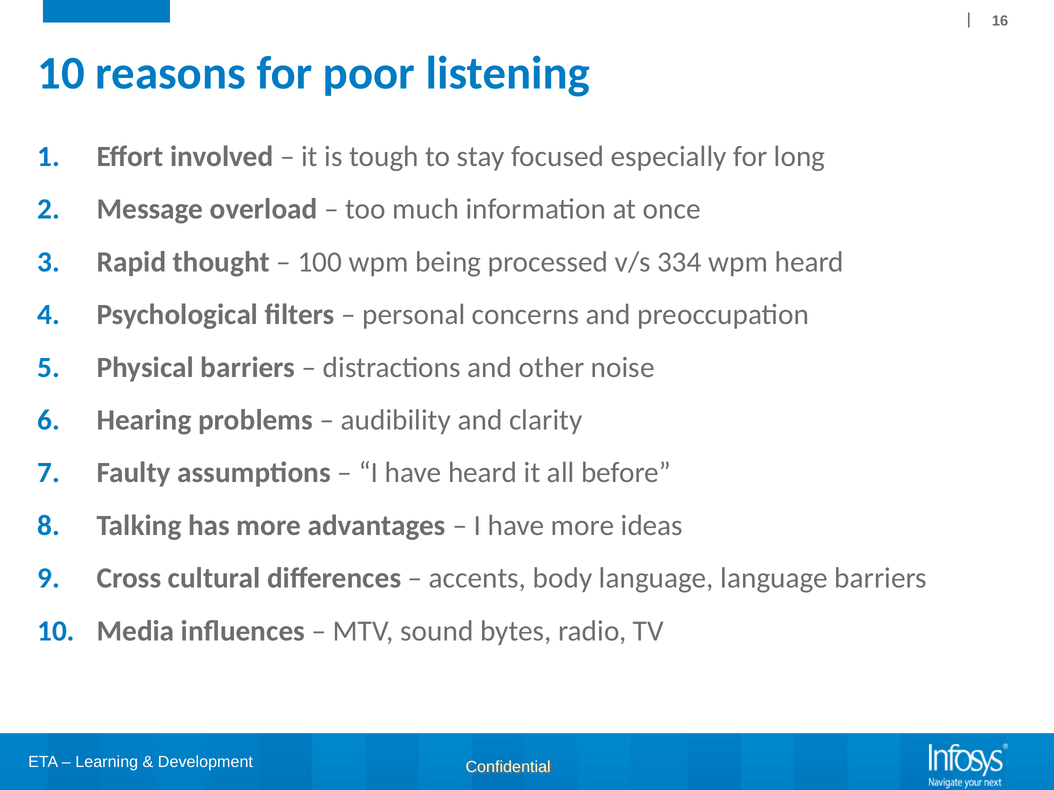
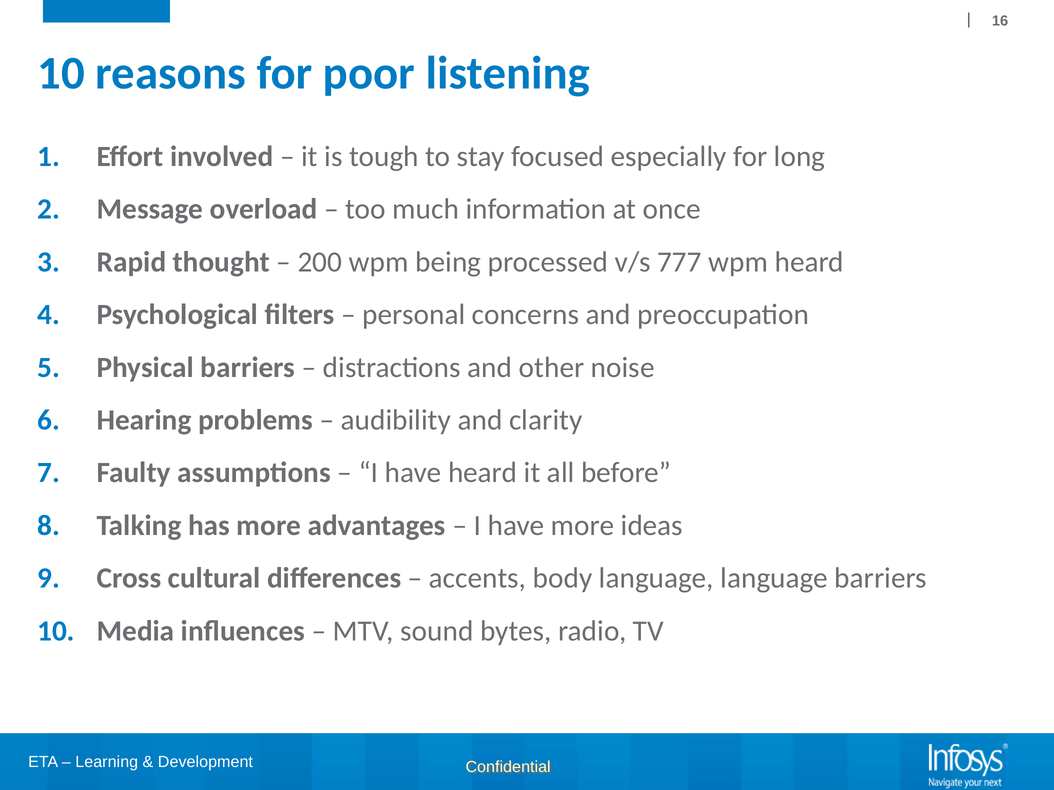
100: 100 -> 200 (320, 262)
334: 334 -> 777 (679, 262)
